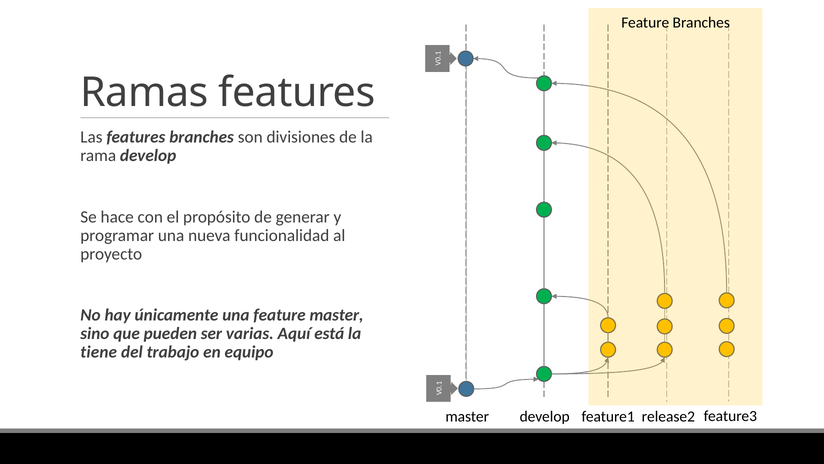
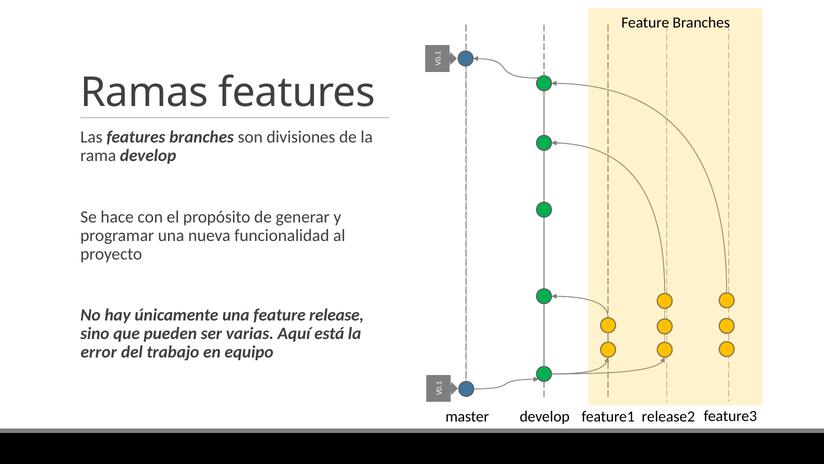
feature master: master -> release (337, 315)
tiene: tiene -> error (99, 352)
